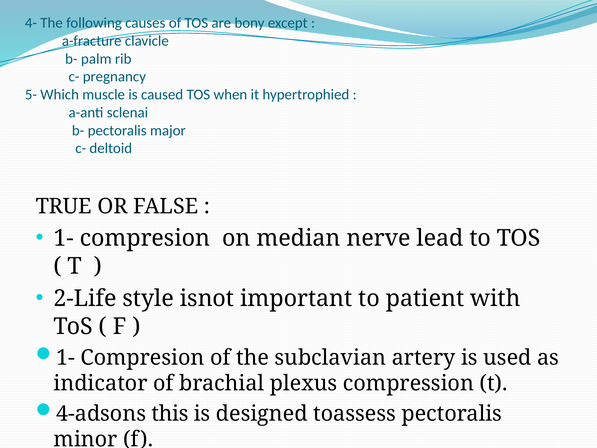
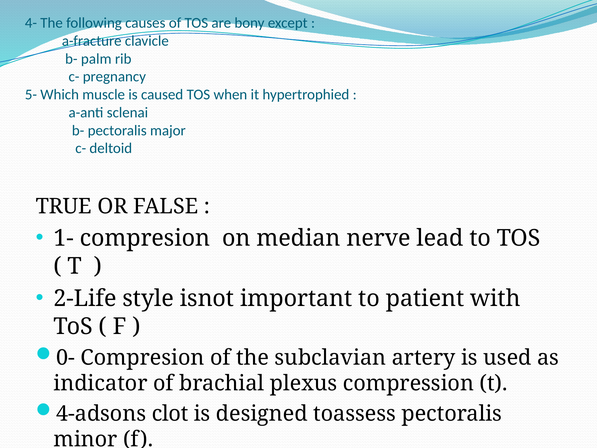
1-: 1- -> 0- (66, 357)
this: this -> clot (170, 413)
